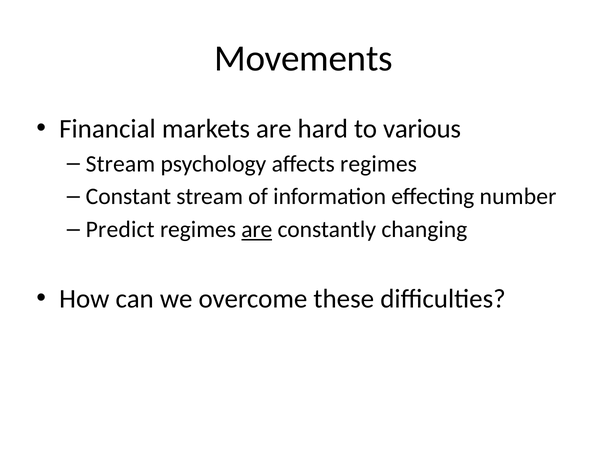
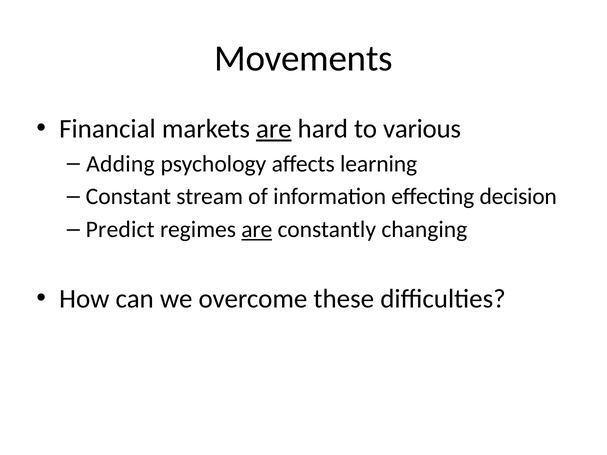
are underline: none -> present (274, 129)
Stream: Stream -> Adding (120, 164)
affects regimes: regimes -> learning (379, 164)
number: number -> decision (518, 197)
